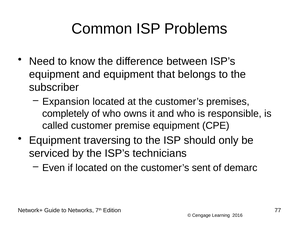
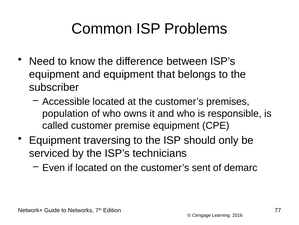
Expansion: Expansion -> Accessible (66, 101)
completely: completely -> population (65, 113)
